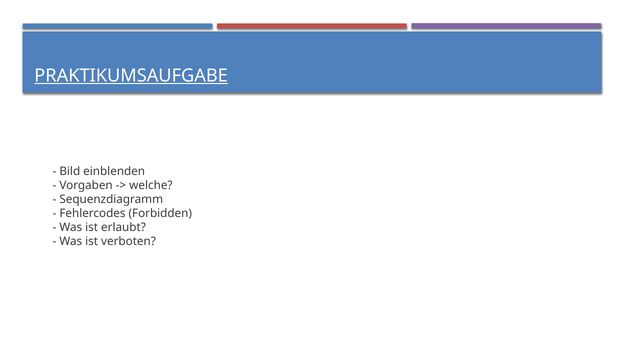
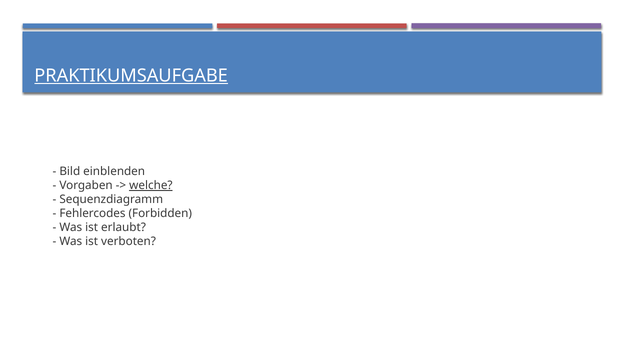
welche underline: none -> present (151, 185)
